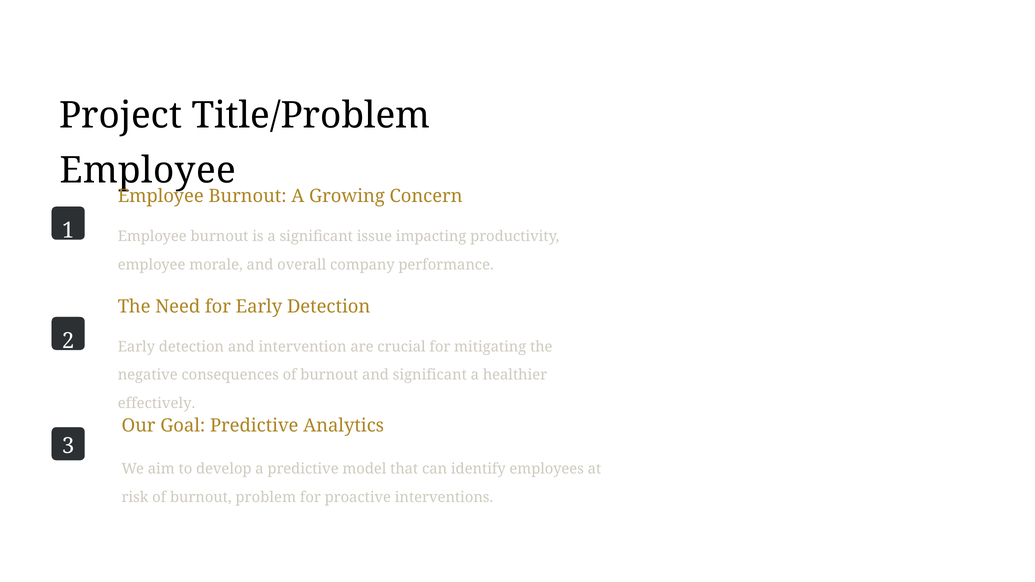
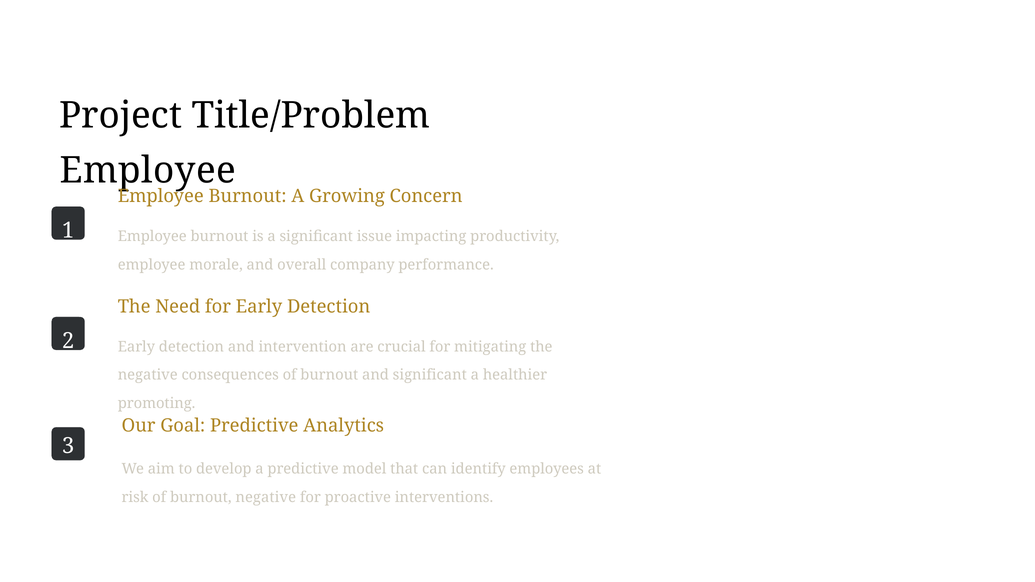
effectively: effectively -> promoting (157, 403)
burnout problem: problem -> negative (266, 497)
